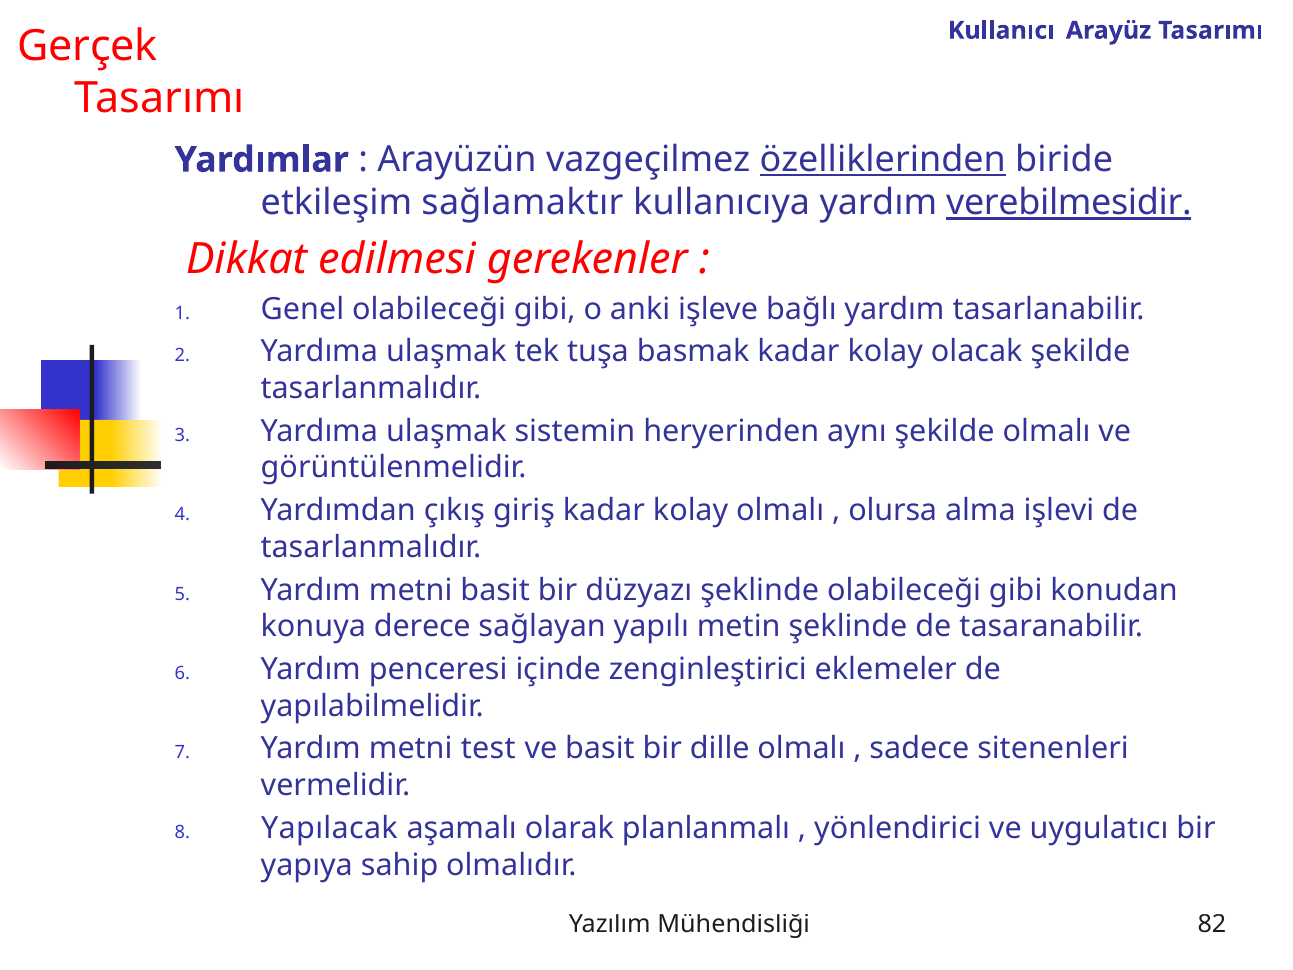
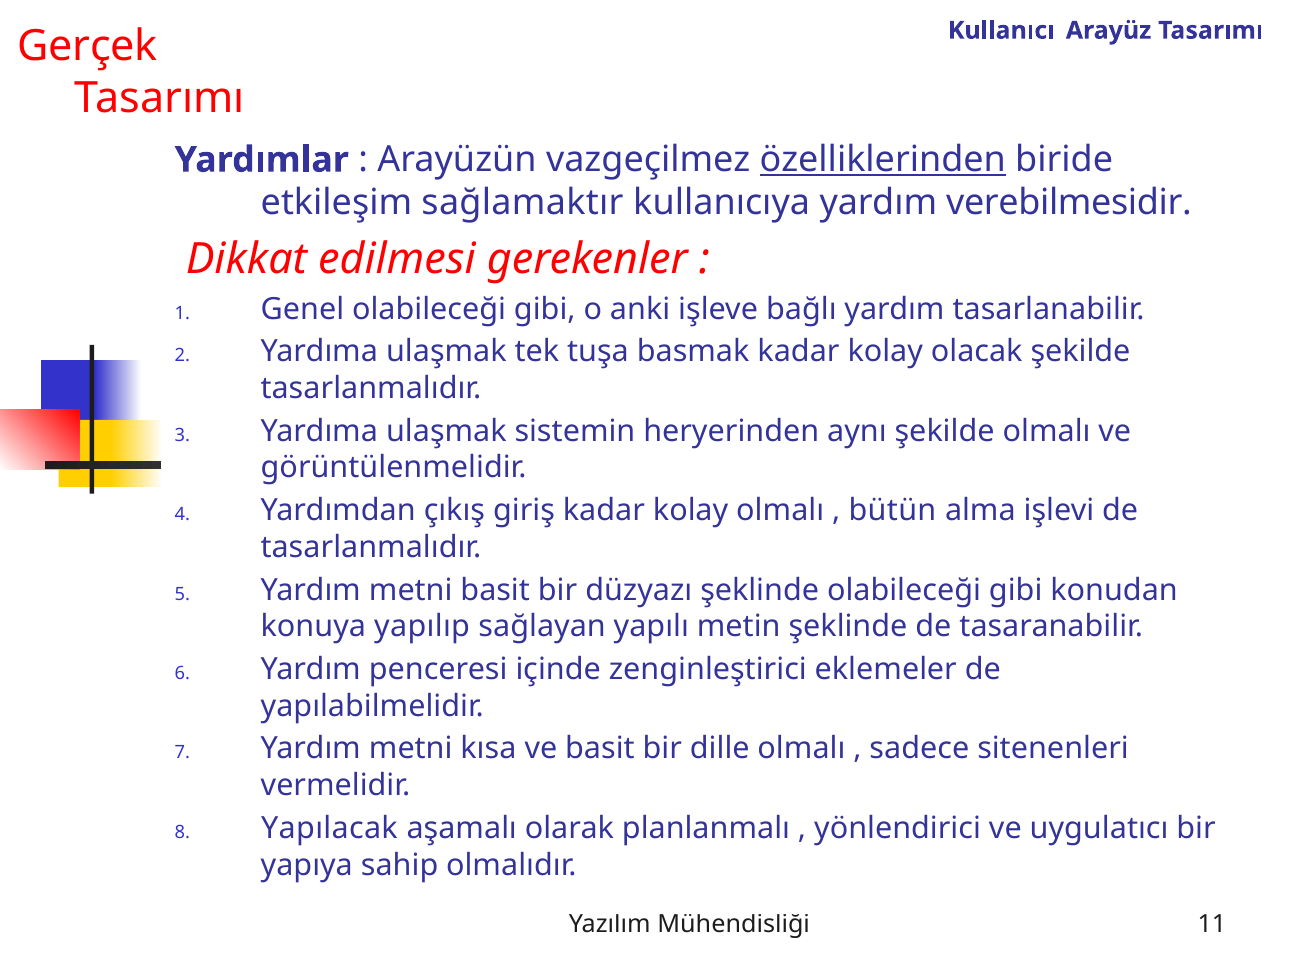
verebilmesidir underline: present -> none (1069, 203)
olursa: olursa -> bütün (892, 510)
derece: derece -> yapılıp (422, 627)
test: test -> kısa (488, 749)
82: 82 -> 11 (1212, 924)
